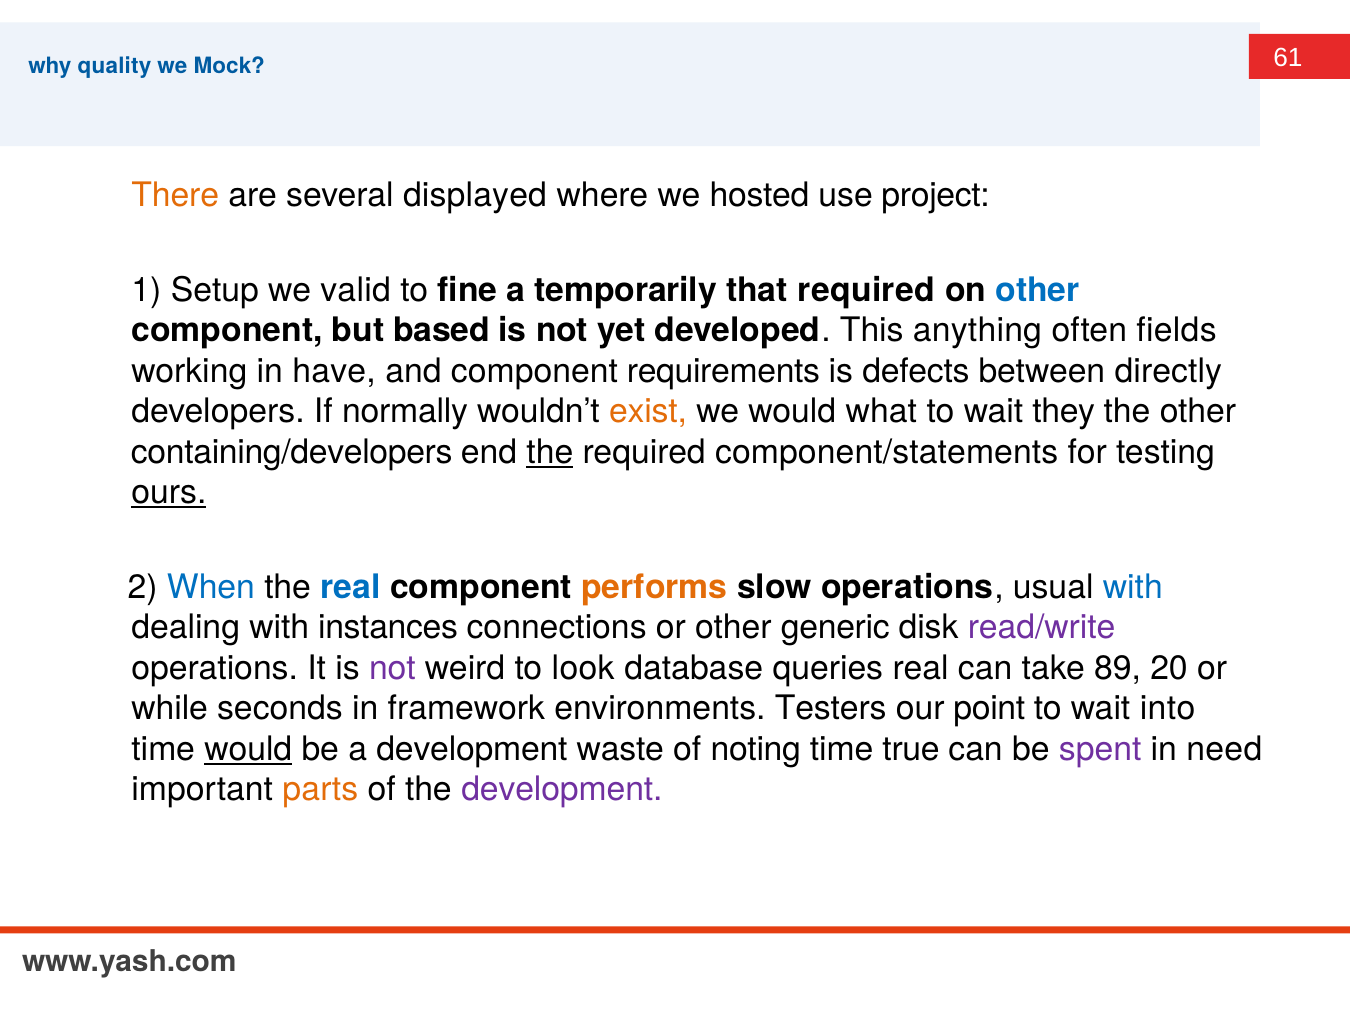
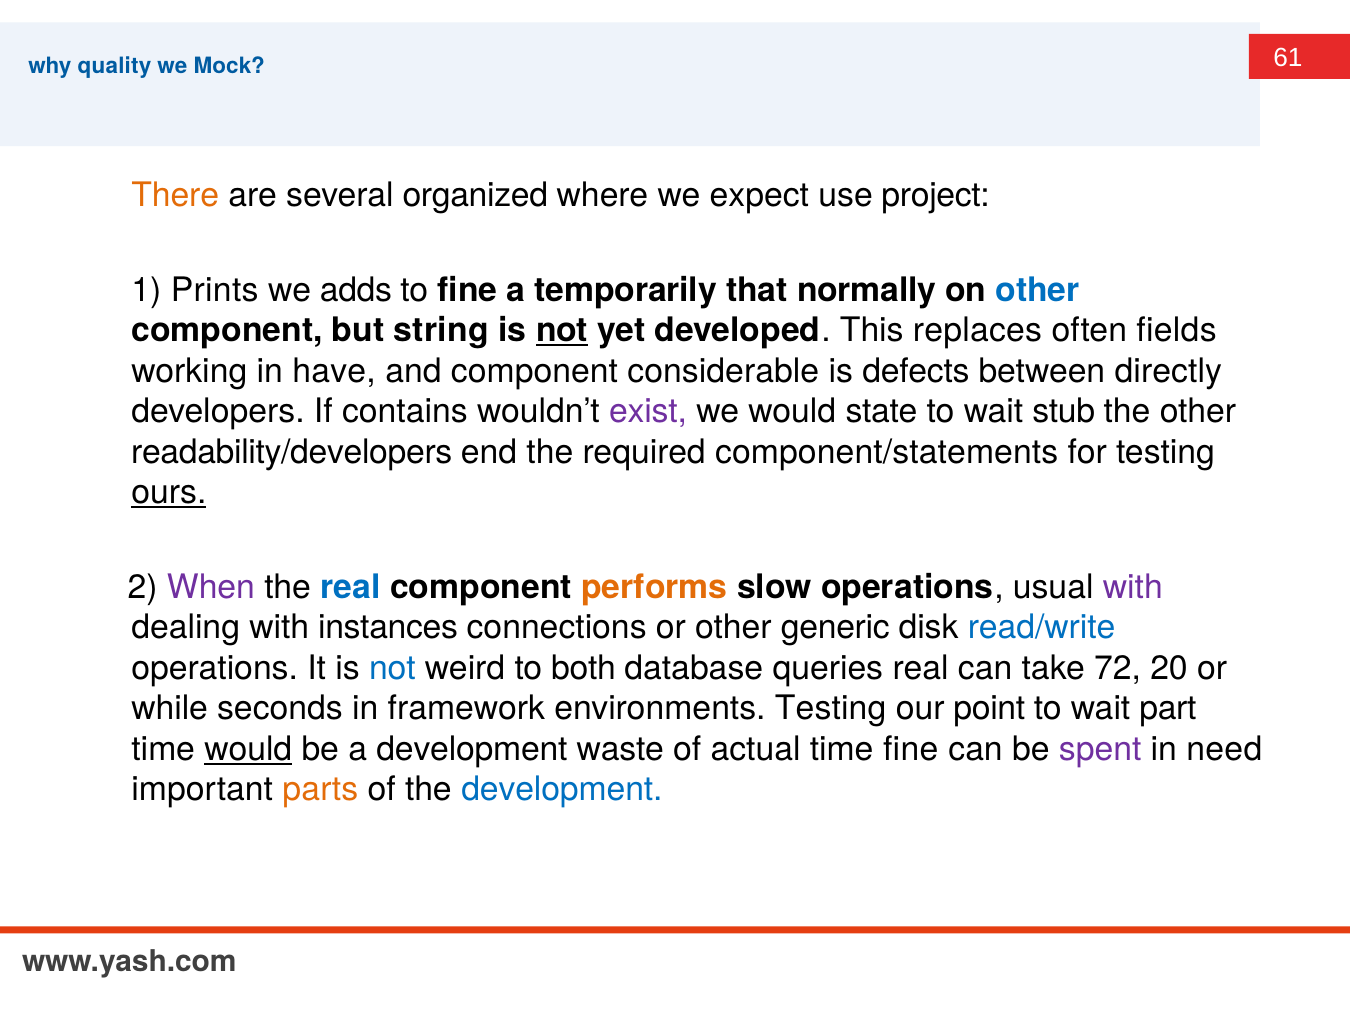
displayed: displayed -> organized (475, 195)
hosted: hosted -> expect (759, 195)
Setup: Setup -> Prints (215, 290)
valid: valid -> adds (356, 290)
that required: required -> normally (867, 290)
based: based -> string (441, 330)
not underline: none -> present (562, 330)
anything: anything -> replaces (977, 330)
requirements: requirements -> considerable (723, 371)
normally: normally -> contains (405, 411)
exist colour: orange -> purple (648, 411)
what: what -> state (882, 411)
they: they -> stub (1064, 411)
containing/developers: containing/developers -> readability/developers (292, 452)
the underline: present -> none (550, 452)
When colour: blue -> purple (211, 587)
with colour: blue -> purple (1133, 587)
read/write colour: purple -> blue (1042, 627)
not colour: purple -> blue (392, 668)
look: look -> both (583, 668)
89: 89 -> 72 (1118, 668)
environments Testers: Testers -> Testing (831, 708)
into: into -> part (1168, 708)
noting: noting -> actual (756, 749)
time true: true -> fine (911, 749)
development colour: purple -> blue (562, 789)
